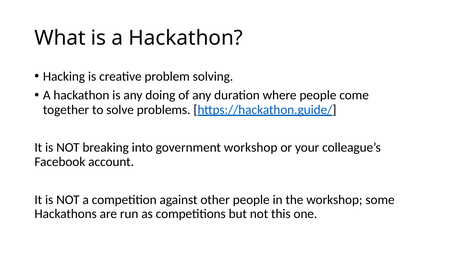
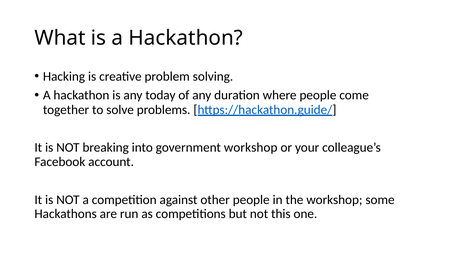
doing: doing -> today (160, 95)
